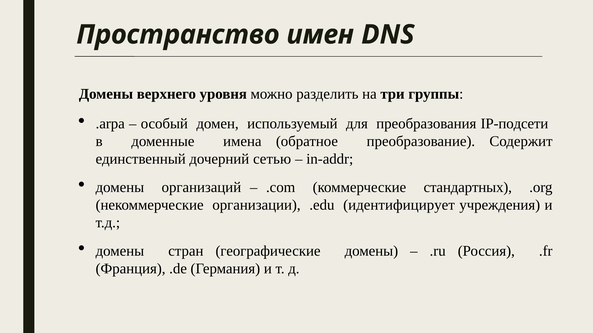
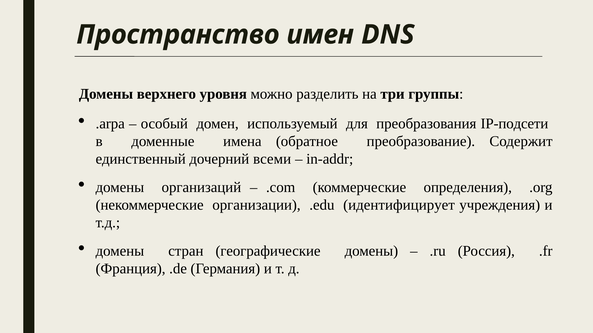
сетью: сетью -> всеми (272, 159)
стандартных: стандартных -> определения (468, 187)
